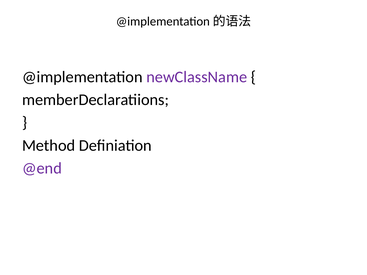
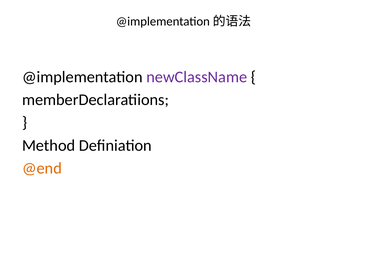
@end colour: purple -> orange (42, 168)
